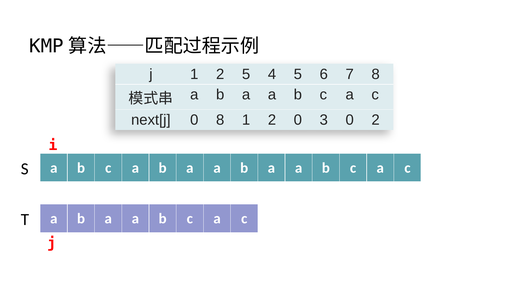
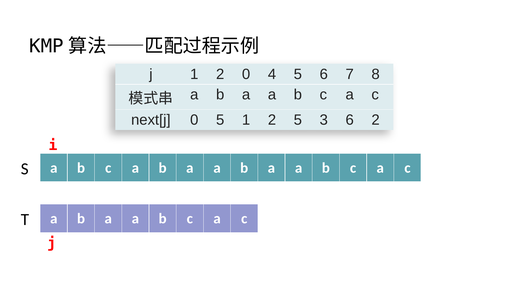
2 5: 5 -> 0 (246, 74)
0 8: 8 -> 5 (220, 120)
2 0: 0 -> 5 (298, 120)
3 0: 0 -> 6 (350, 120)
